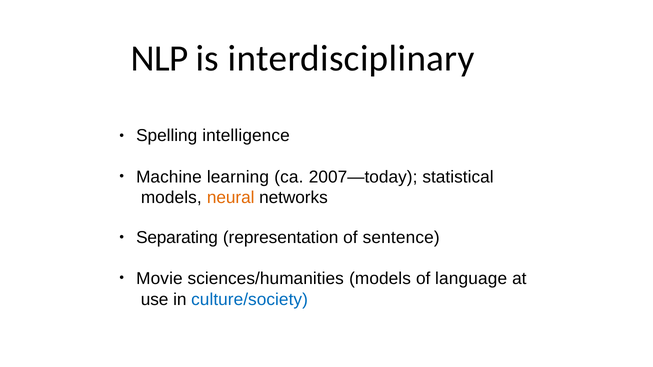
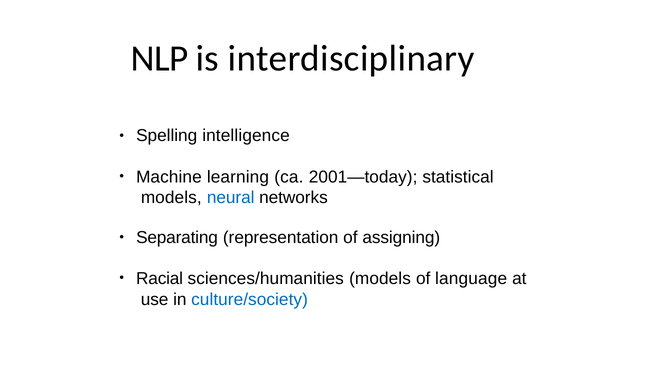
2007—today: 2007—today -> 2001—today (363, 177)
neural colour: orange -> blue (231, 198)
sentence: sentence -> assigning (401, 238)
Movie: Movie -> Racial (160, 279)
